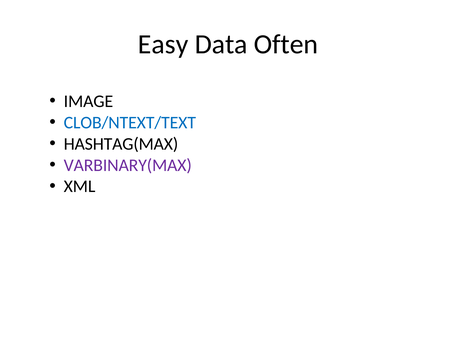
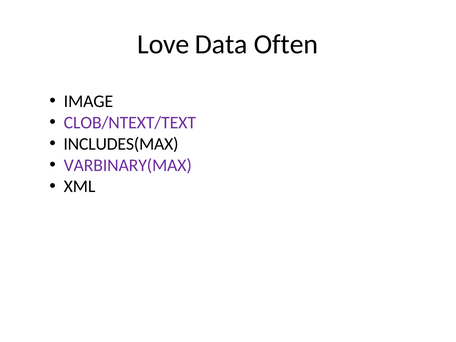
Easy: Easy -> Love (163, 44)
CLOB/NTEXT/TEXT colour: blue -> purple (130, 123)
HASHTAG(MAX: HASHTAG(MAX -> INCLUDES(MAX (121, 144)
